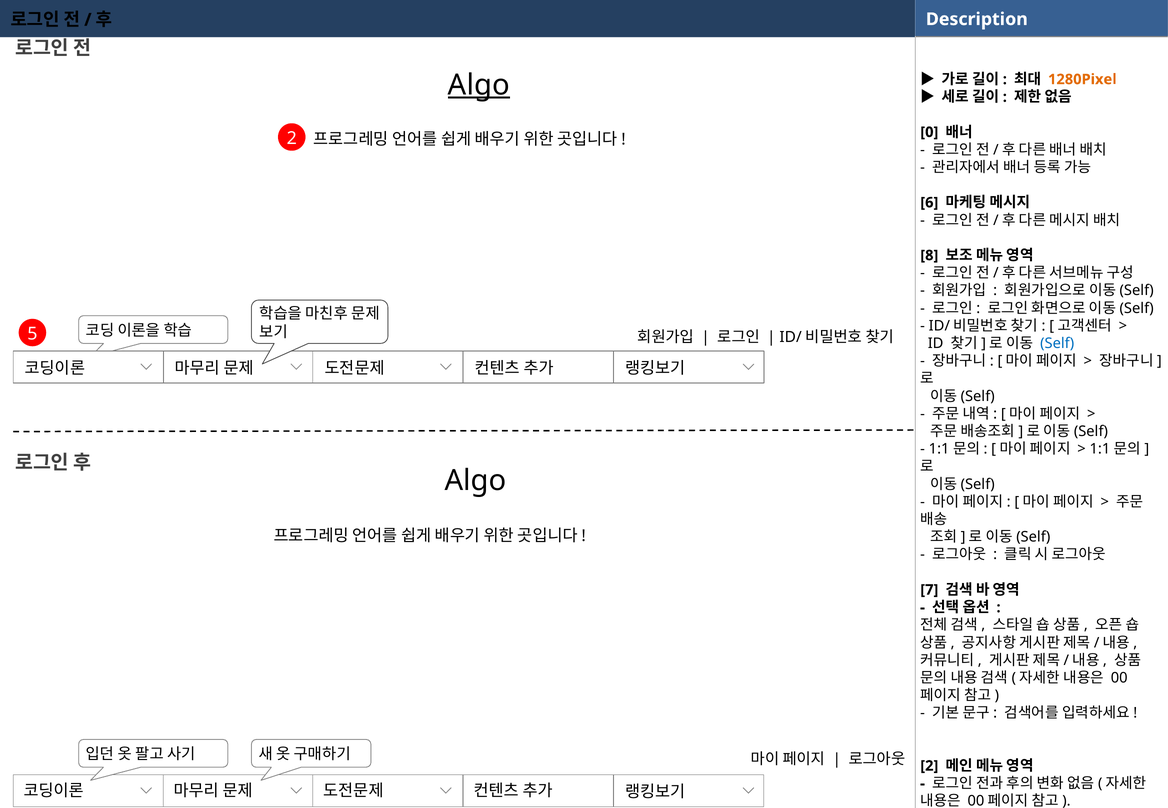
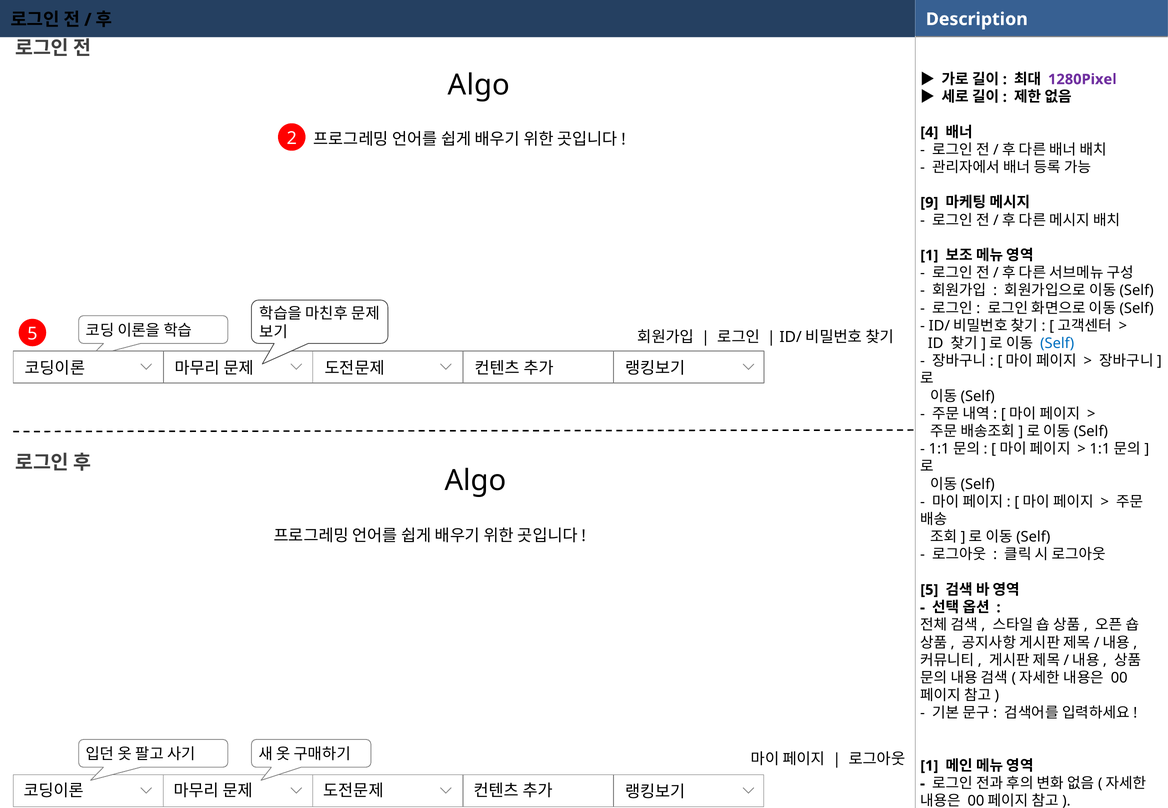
1280Pixel colour: orange -> purple (1082, 79)
Algo underline: present -> none (479, 85)
0: 0 -> 4 (929, 132)
6: 6 -> 9 (929, 203)
8: 8 -> 1 (929, 256)
7: 7 -> 5 (929, 590)
2: 2 -> 1 (929, 766)
